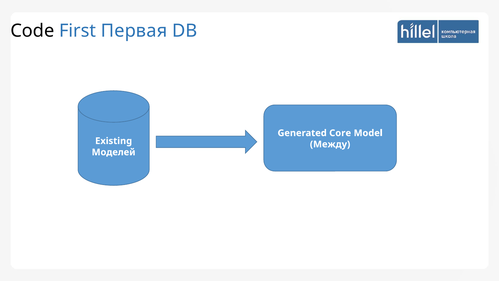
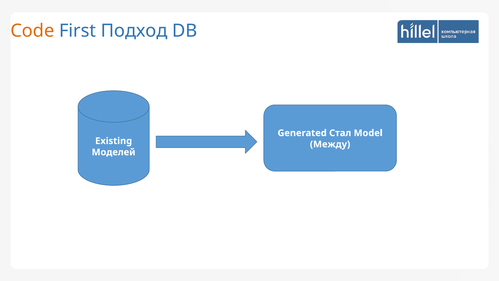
Code colour: black -> orange (32, 31)
Первая: Первая -> Подход (134, 31)
Core: Core -> Стал (340, 133)
